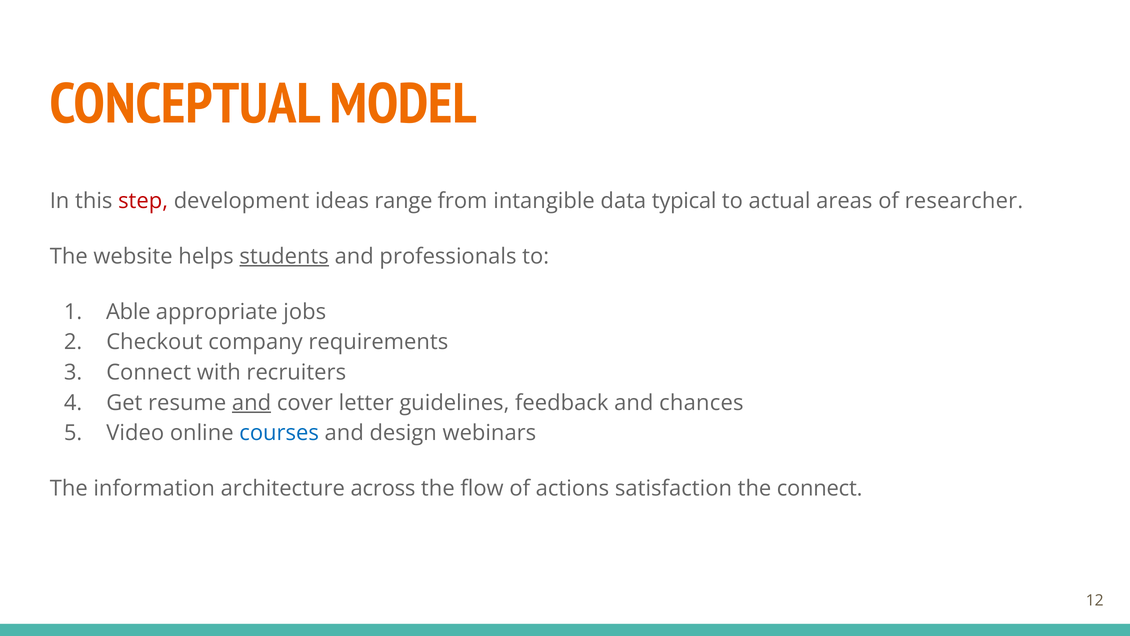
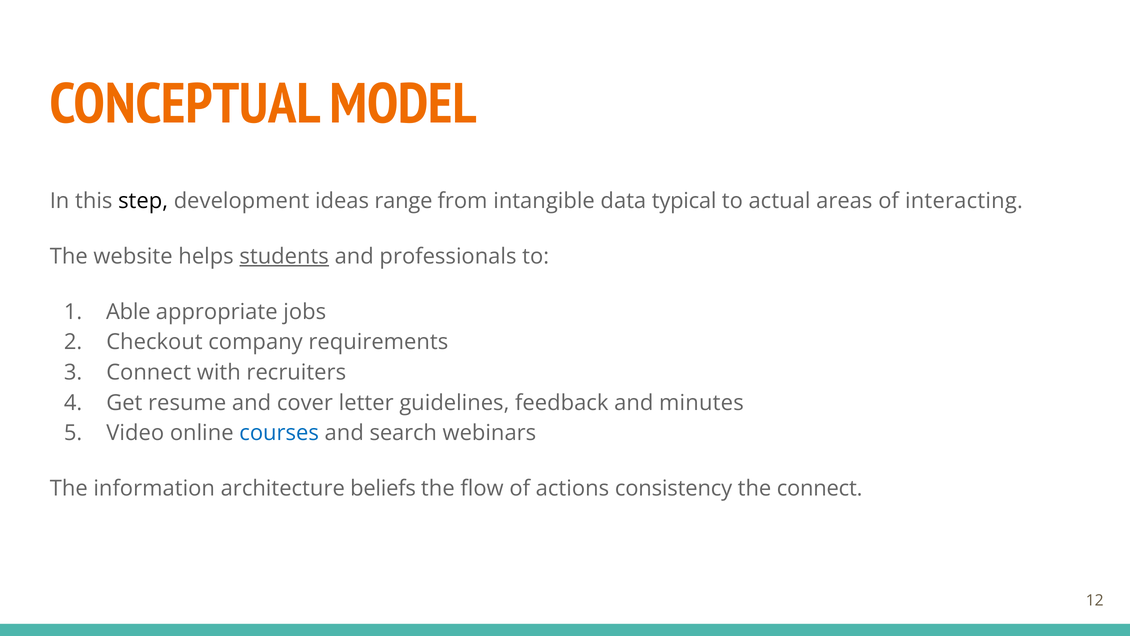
step colour: red -> black (143, 201)
researcher: researcher -> interacting (964, 201)
and underline: present -> none (252, 403)
chances: chances -> minutes (701, 403)
design: design -> search (403, 433)
across: across -> beliefs (383, 488)
satisfaction: satisfaction -> consistency (674, 488)
